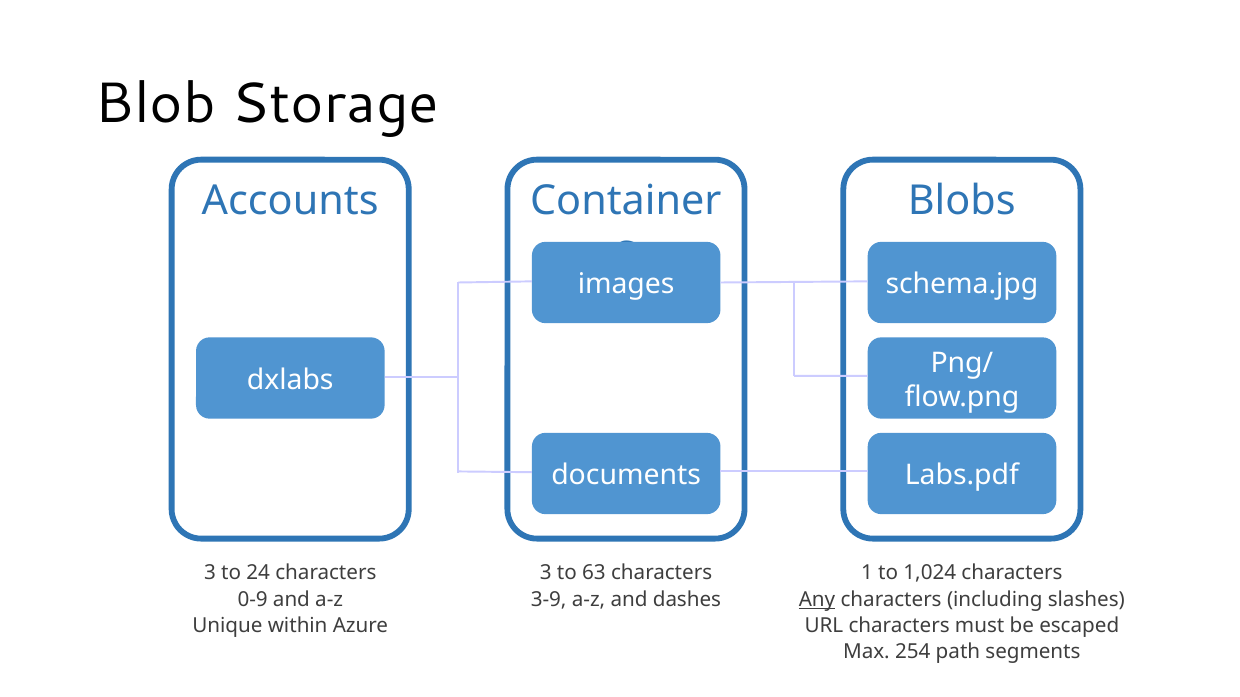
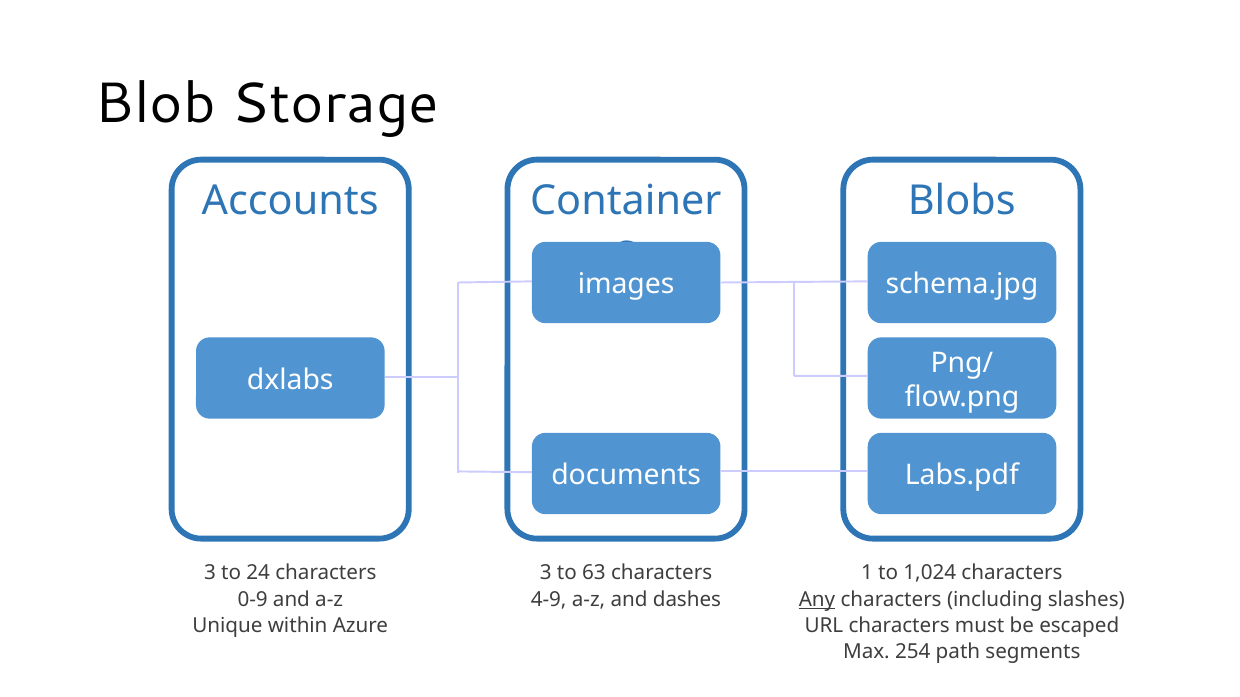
3-9: 3-9 -> 4-9 (549, 600)
